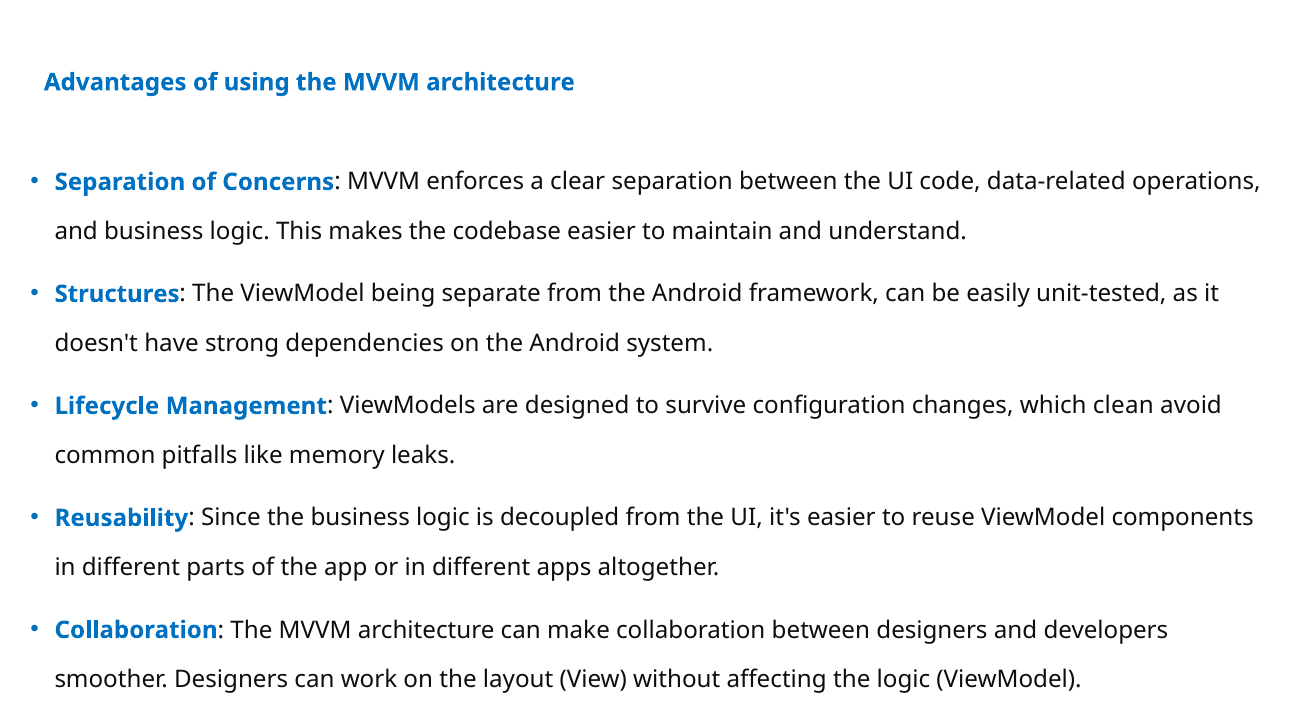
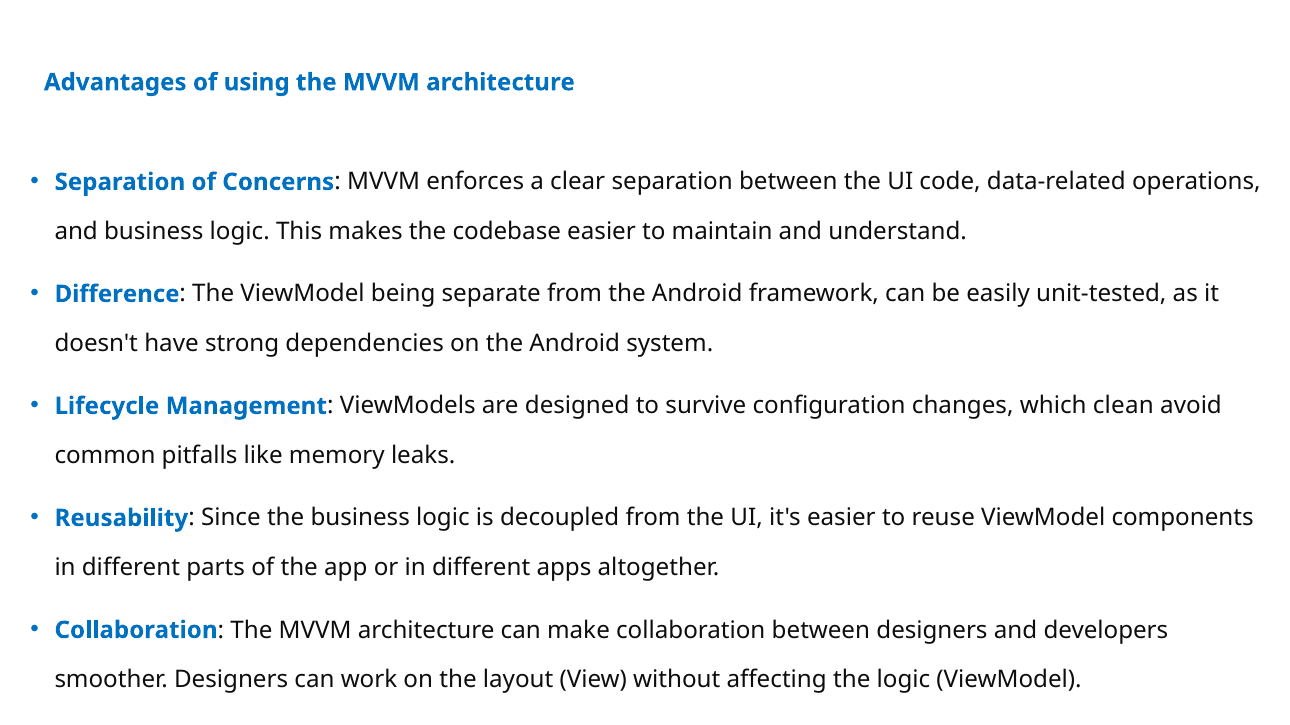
Structures: Structures -> Difference (117, 294)
